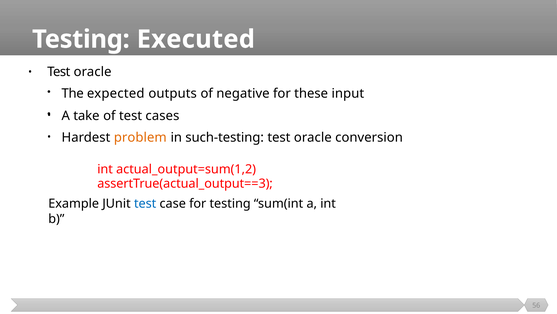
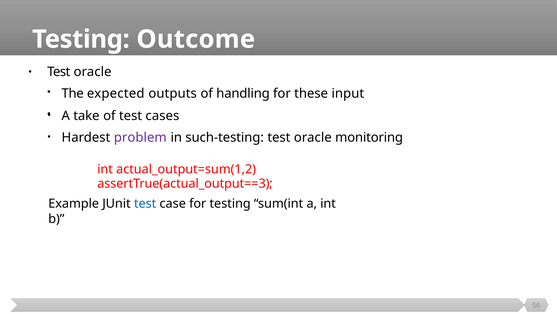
Executed: Executed -> Outcome (196, 39)
negative: negative -> handling (243, 93)
problem colour: orange -> purple (140, 137)
conversion: conversion -> monitoring (369, 137)
